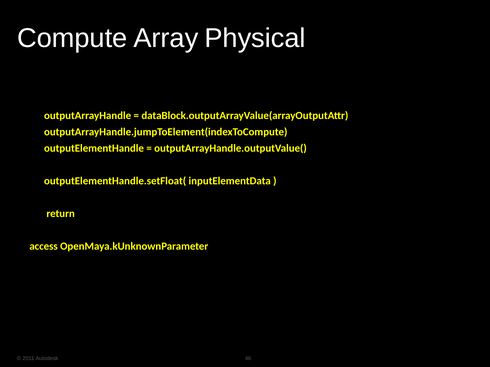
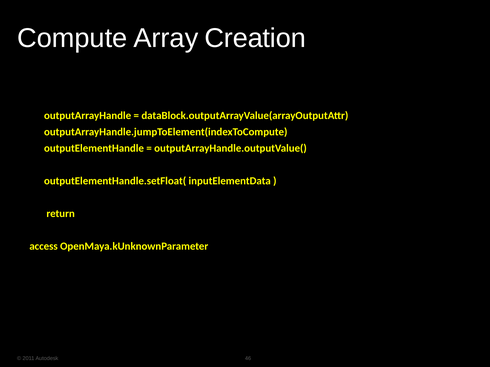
Physical: Physical -> Creation (255, 38)
